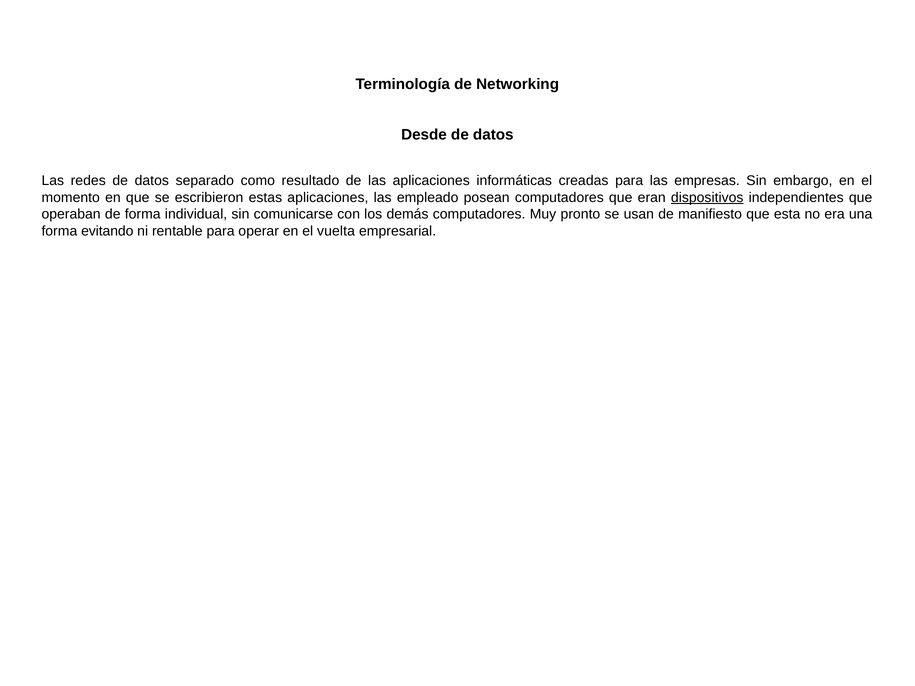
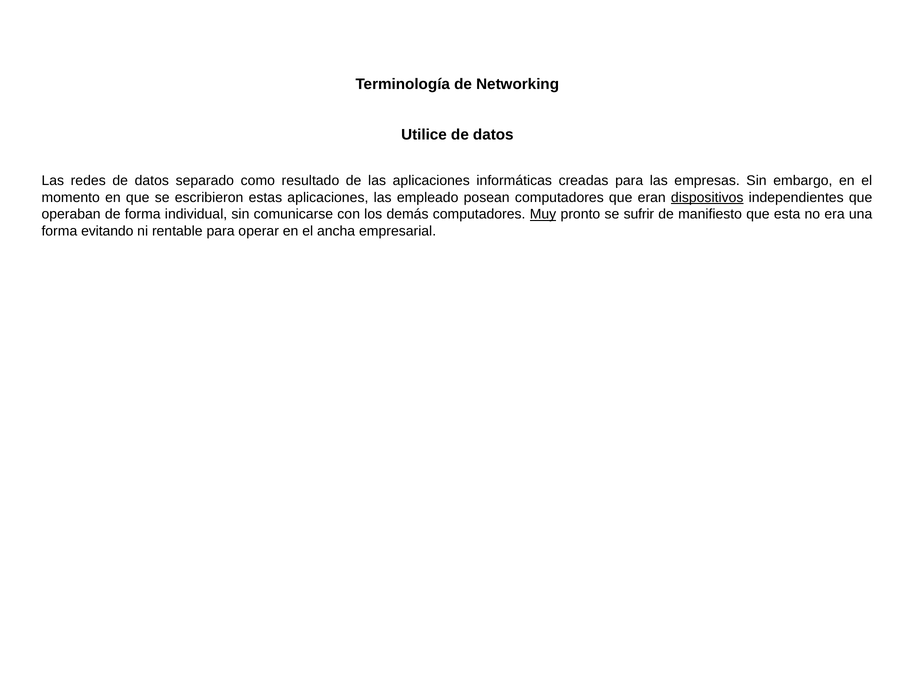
Desde: Desde -> Utilice (424, 135)
Muy underline: none -> present (543, 214)
usan: usan -> sufrir (639, 214)
vuelta: vuelta -> ancha (336, 231)
